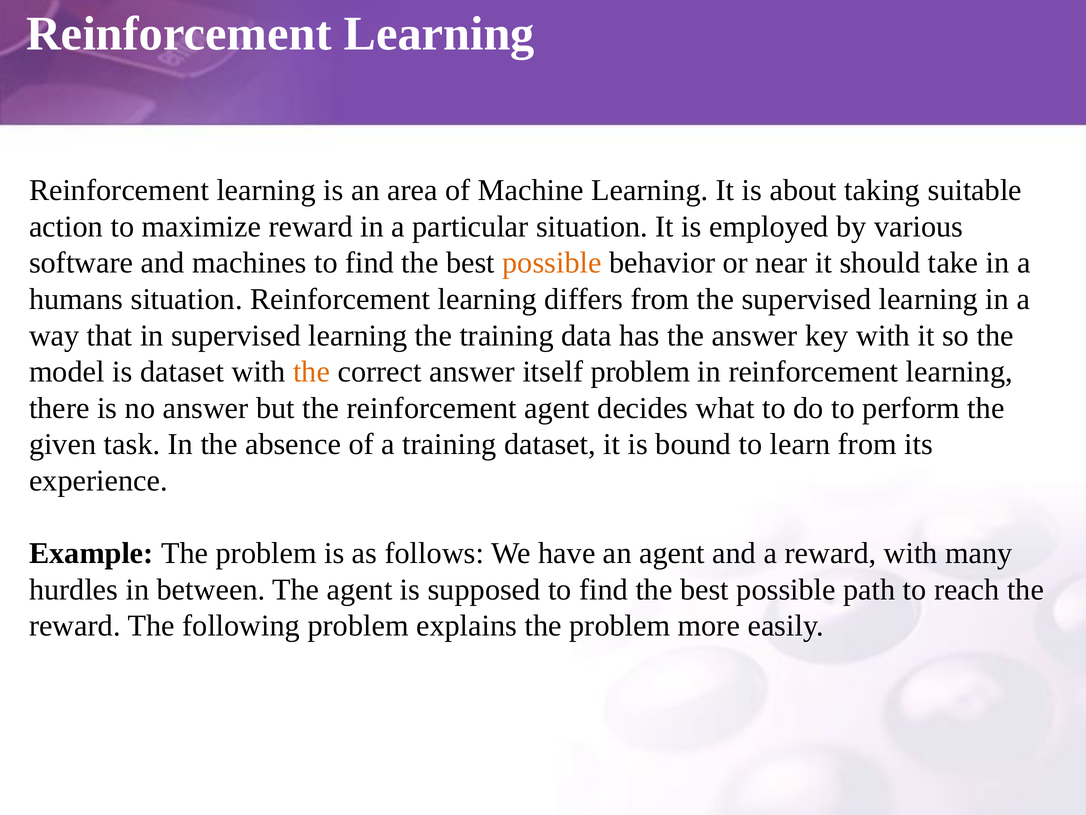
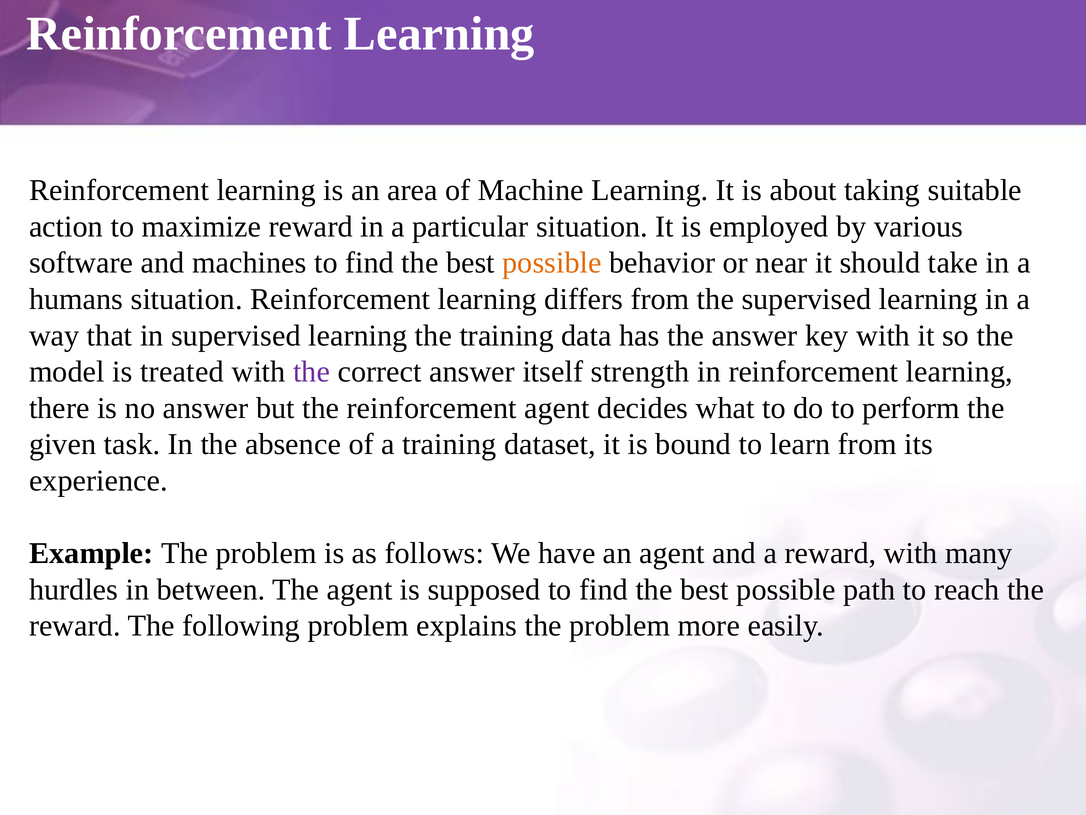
is dataset: dataset -> treated (182, 372)
the colour: orange -> purple (312, 372)
itself problem: problem -> strength (640, 372)
